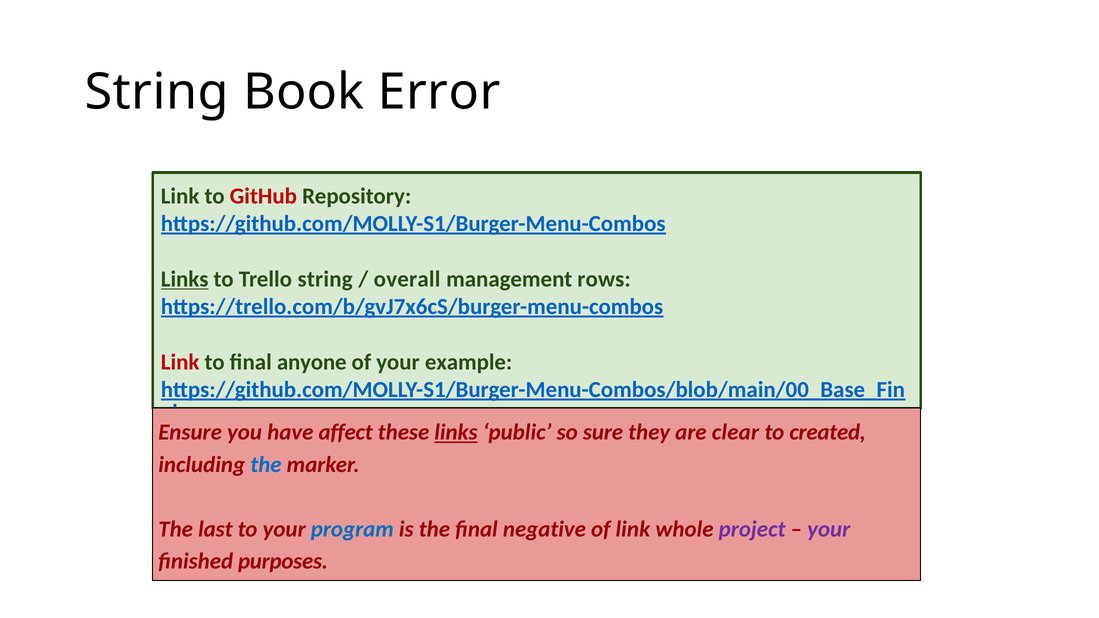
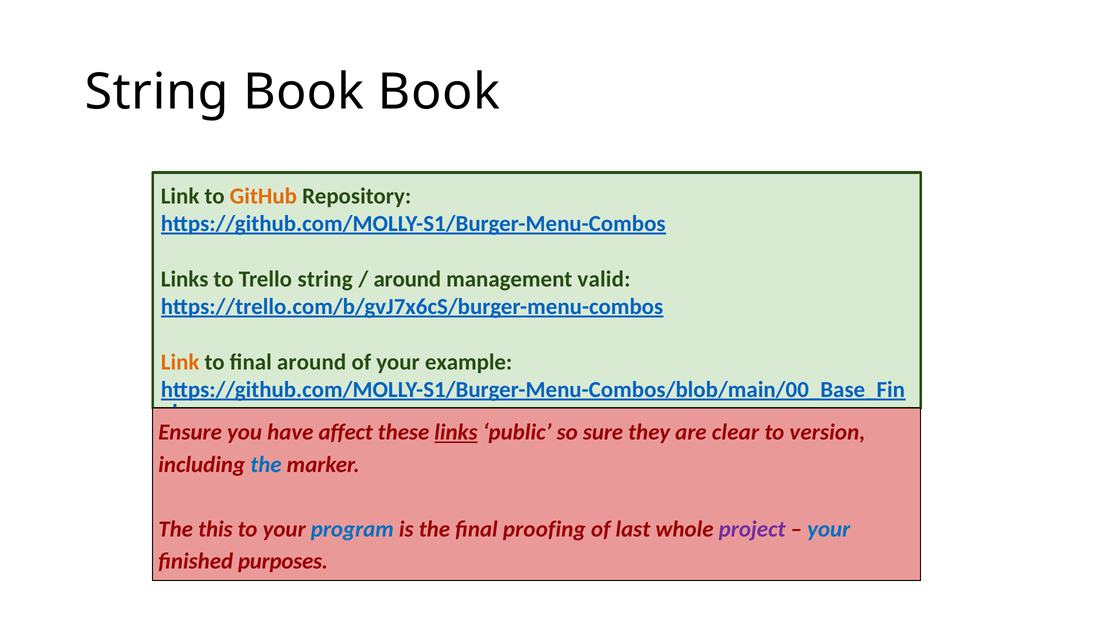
Book Error: Error -> Book (439, 92)
GitHub colour: red -> orange (263, 196)
Links underline: present -> none (185, 279)
overall: overall -> around (407, 279)
rows: rows -> valid (604, 279)
Link colour: red -> orange (180, 362)
final anyone: anyone -> around (312, 362)
created: created -> version (827, 432)
last: last -> this (215, 529)
negative: negative -> proofing (544, 529)
of link: link -> last (633, 529)
your colour: purple -> blue (829, 529)
